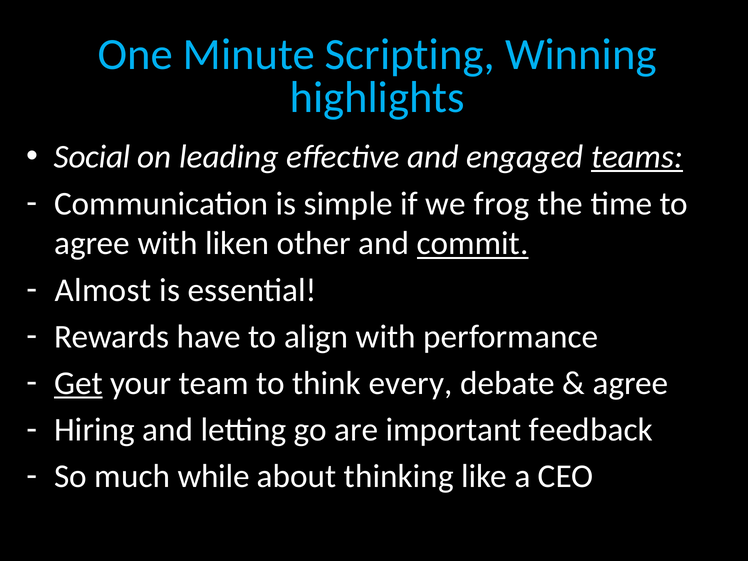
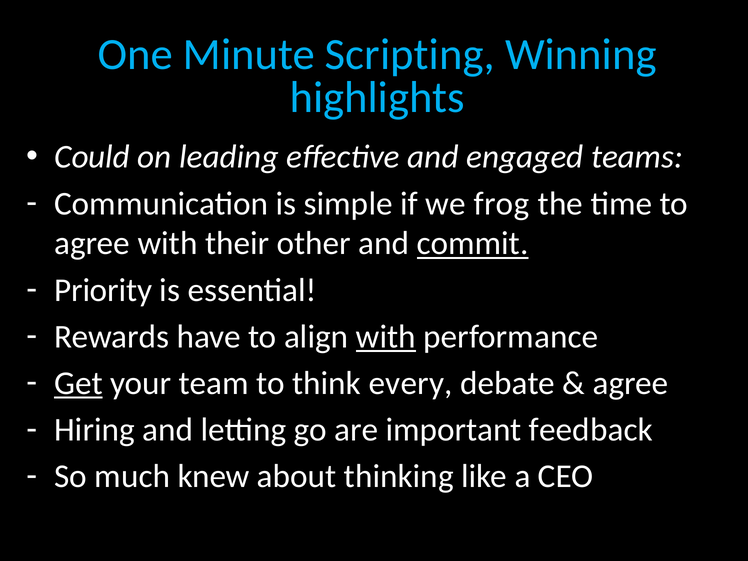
Social: Social -> Could (92, 157)
teams underline: present -> none (637, 157)
liken: liken -> their (237, 243)
Almost: Almost -> Priority (103, 290)
with underline: none -> present (386, 337)
while: while -> knew (214, 476)
